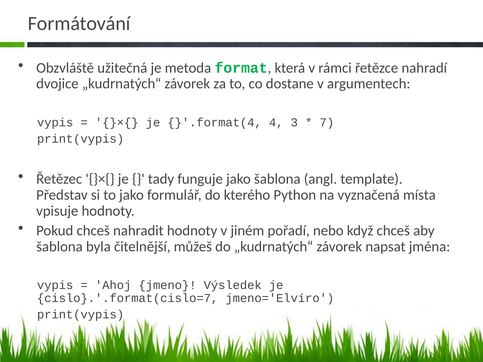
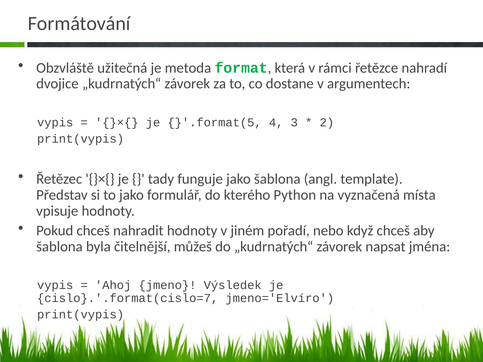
}'.format(4: }'.format(4 -> }'.format(5 (215, 123)
7: 7 -> 2 (327, 123)
